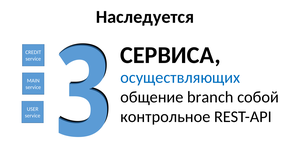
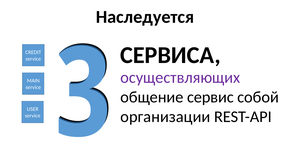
осуществляющих colour: blue -> purple (180, 78)
branch: branch -> сервис (210, 97)
контрольное: контрольное -> организации (165, 117)
